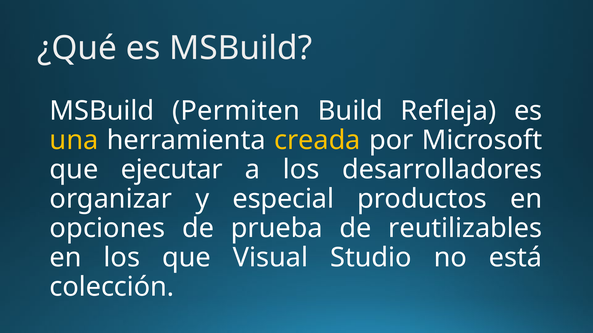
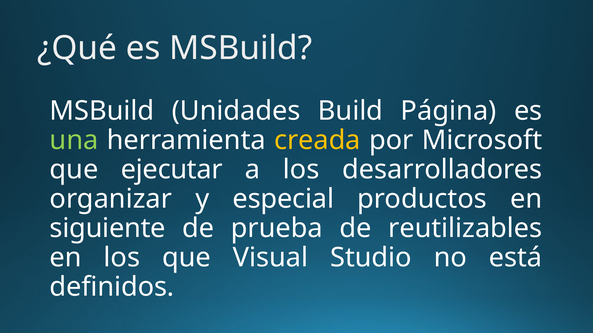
Permiten: Permiten -> Unidades (236, 111)
Refleja: Refleja -> Página (449, 111)
una colour: yellow -> light green (74, 140)
opciones: opciones -> siguiente (108, 229)
colección: colección -> definidos (112, 287)
